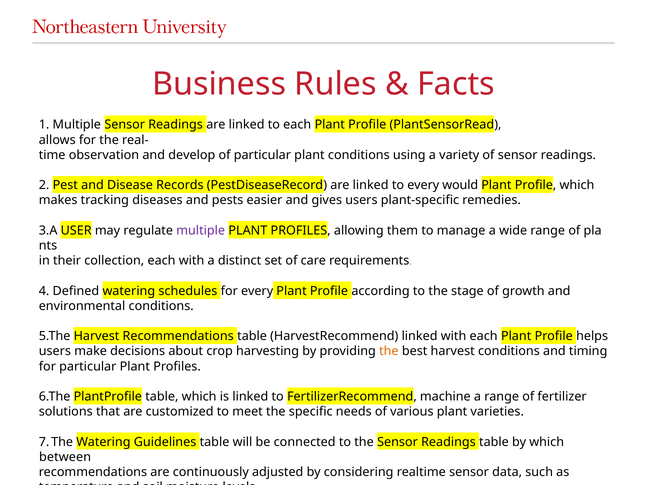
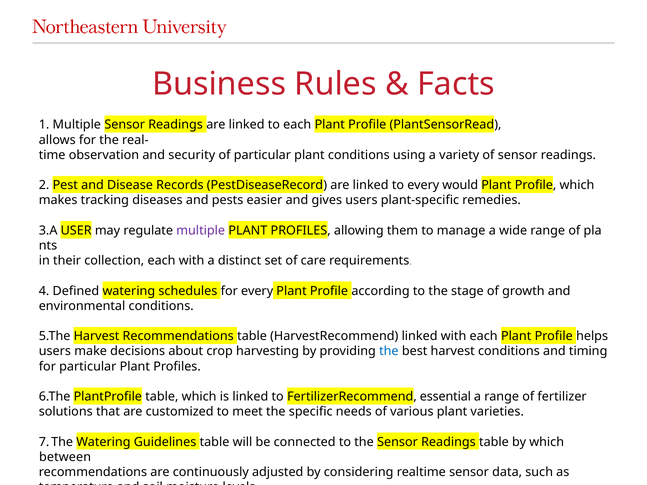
develop: develop -> security (192, 155)
the colour: orange -> blue (389, 351)
machine: machine -> essential (445, 397)
